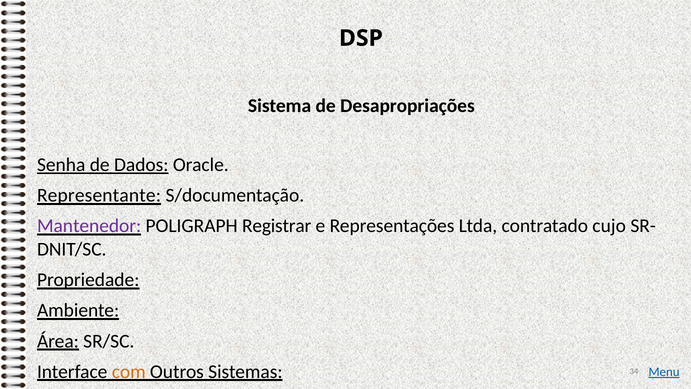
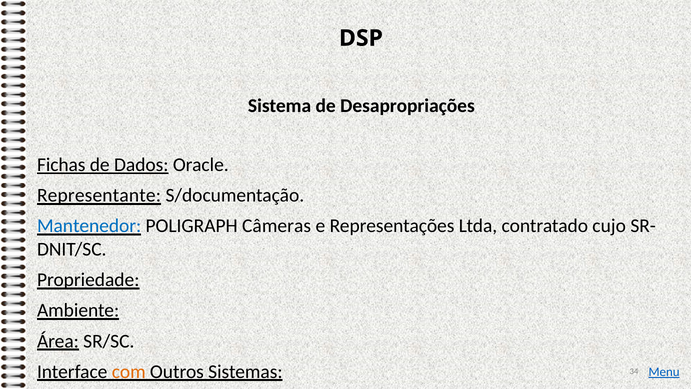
Senha: Senha -> Fichas (61, 165)
Mantenedor colour: purple -> blue (89, 226)
Registrar: Registrar -> Câmeras (277, 226)
